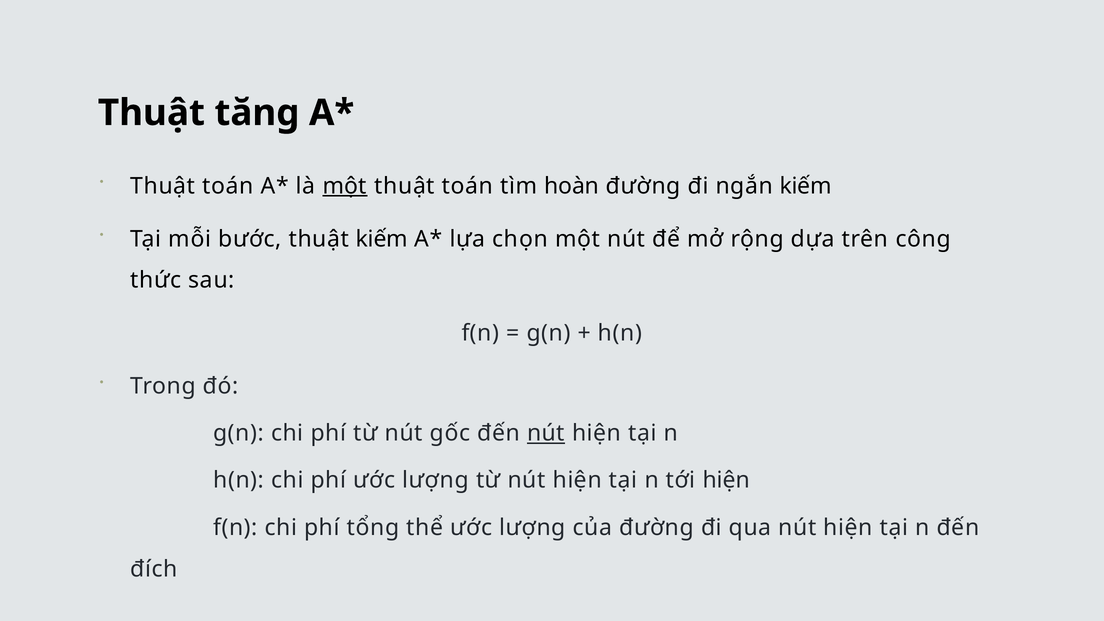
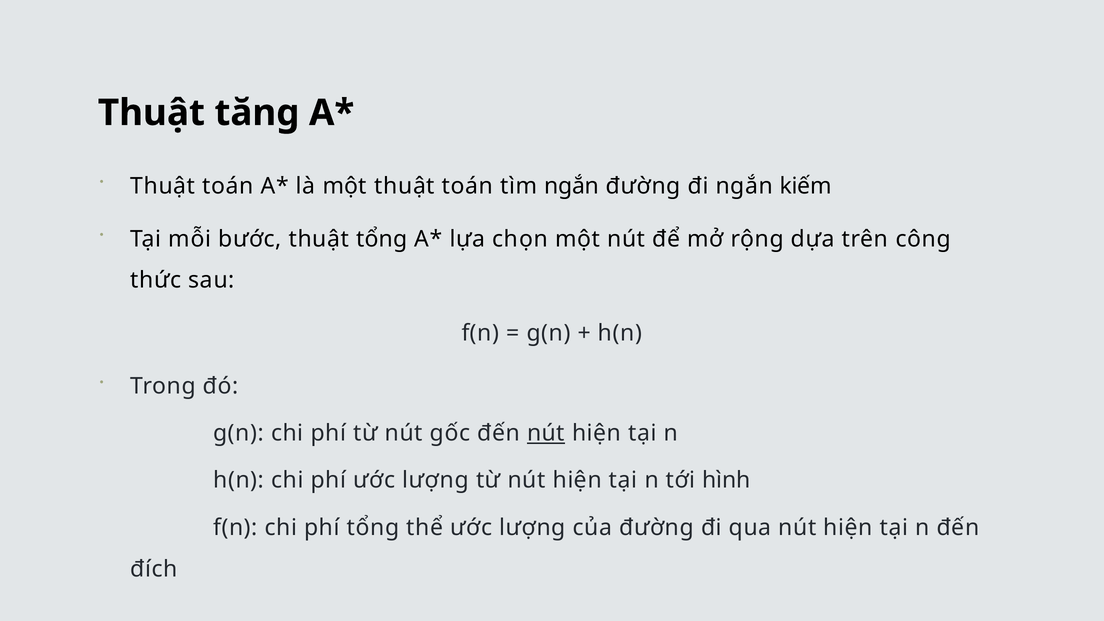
một underline: present -> none (345, 186)
tìm hoàn: hoàn -> ngắn (572, 186)
thuật kiếm: kiếm -> tổng (382, 239)
tới hiện: hiện -> hình (726, 480)
